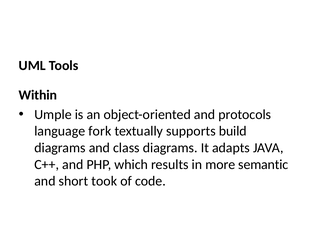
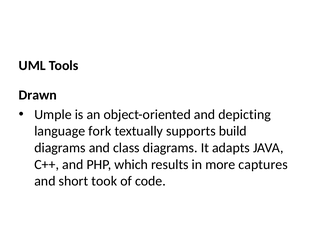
Within: Within -> Drawn (38, 95)
protocols: protocols -> depicting (245, 115)
semantic: semantic -> captures (263, 164)
